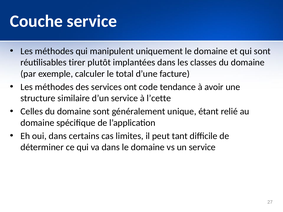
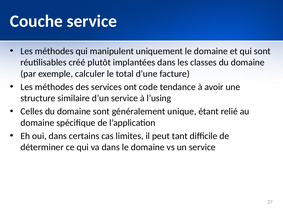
tirer: tirer -> créé (77, 63)
l’cette: l’cette -> l’using (159, 98)
